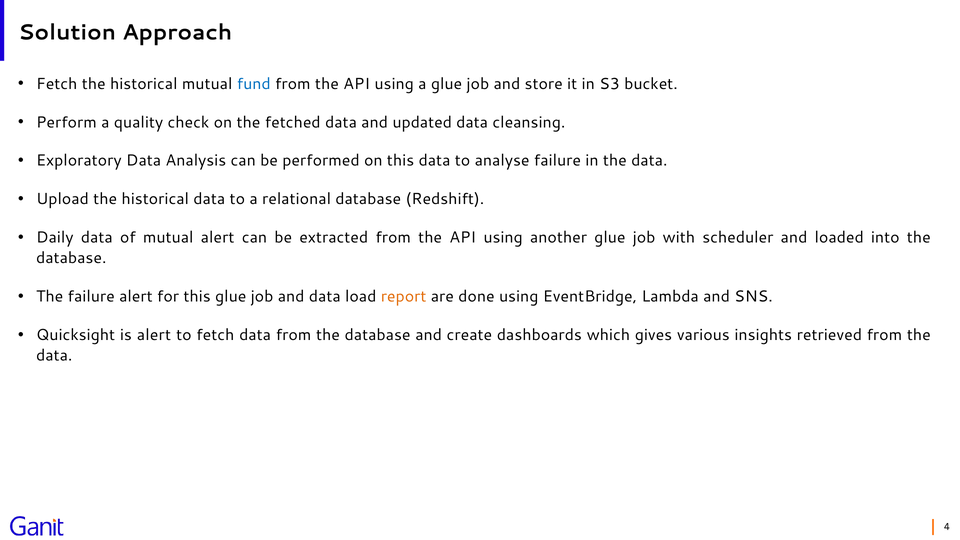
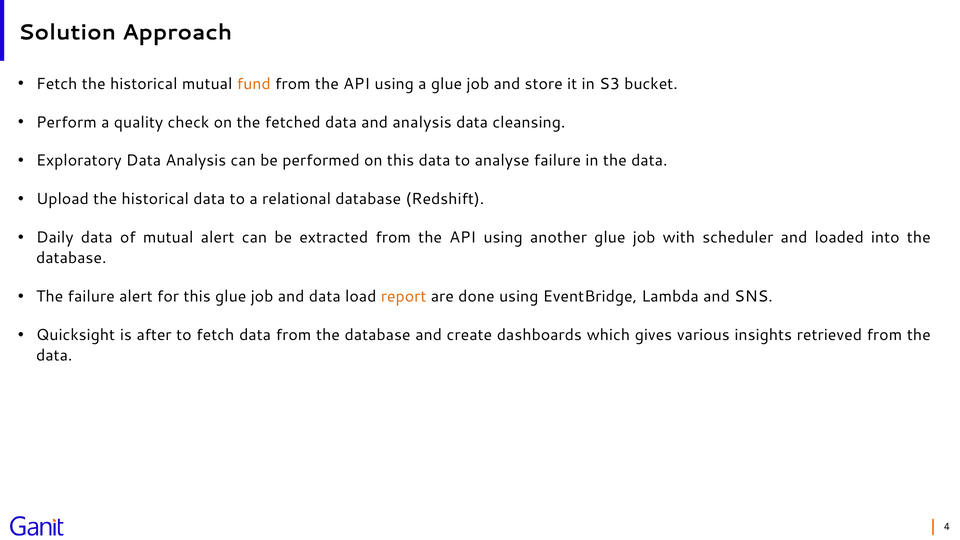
fund colour: blue -> orange (254, 84)
and updated: updated -> analysis (422, 122)
is alert: alert -> after (154, 335)
